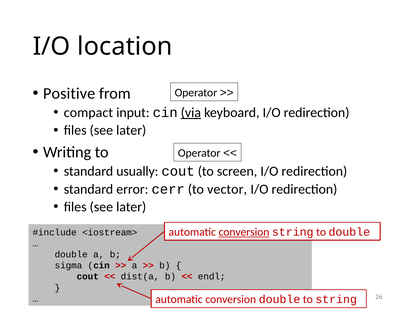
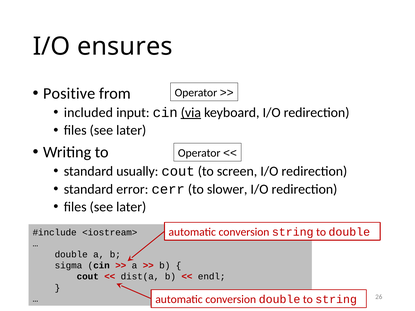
location: location -> ensures (125, 46)
compact: compact -> included (88, 113)
vector: vector -> slower (227, 189)
conversion underline: present -> none (244, 232)
